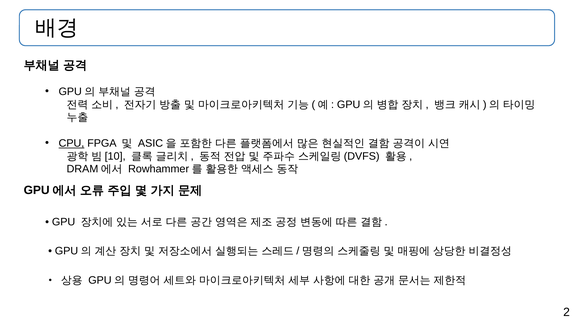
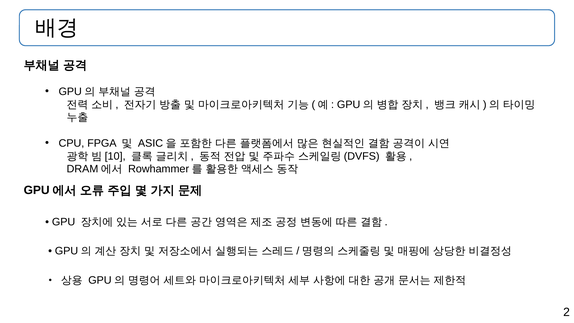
CPU underline: present -> none (71, 143)
